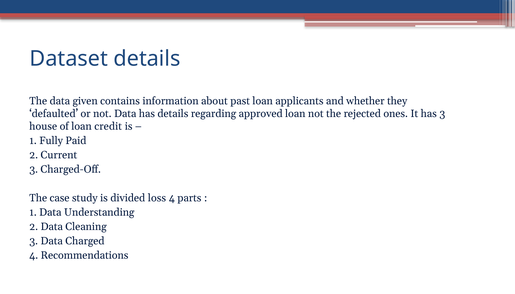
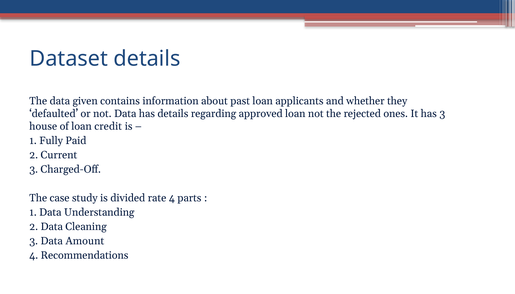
loss: loss -> rate (157, 198)
Charged: Charged -> Amount (85, 241)
